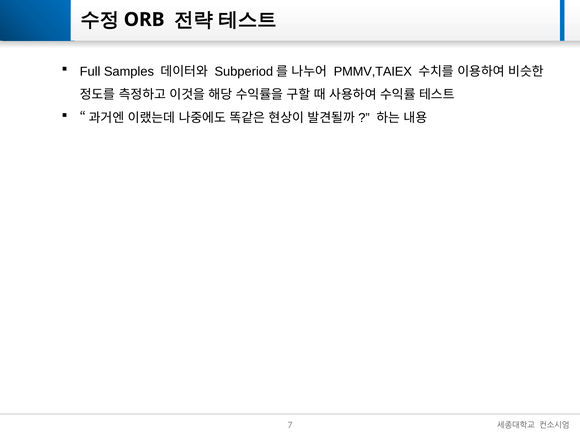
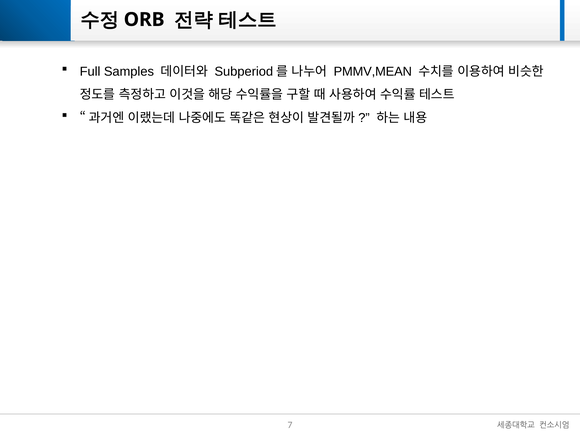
PMMV,TAIEX: PMMV,TAIEX -> PMMV,MEAN (373, 71)
